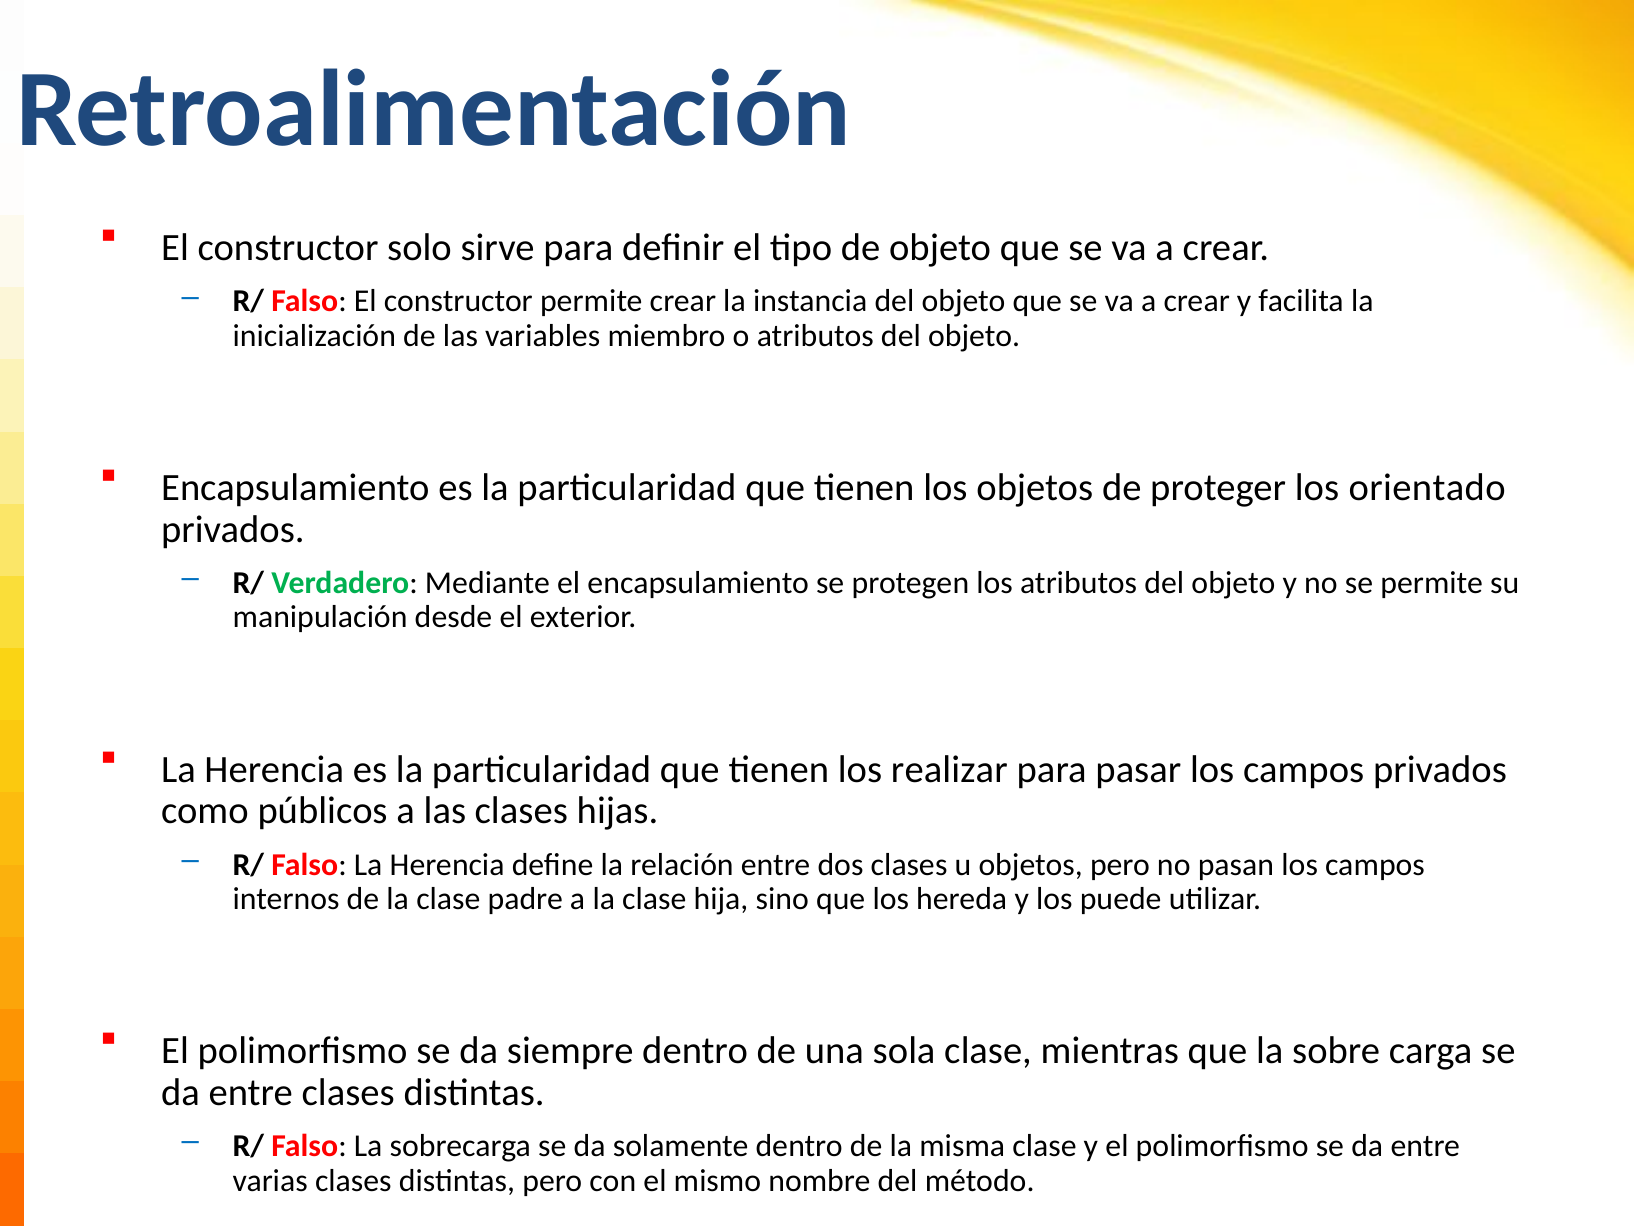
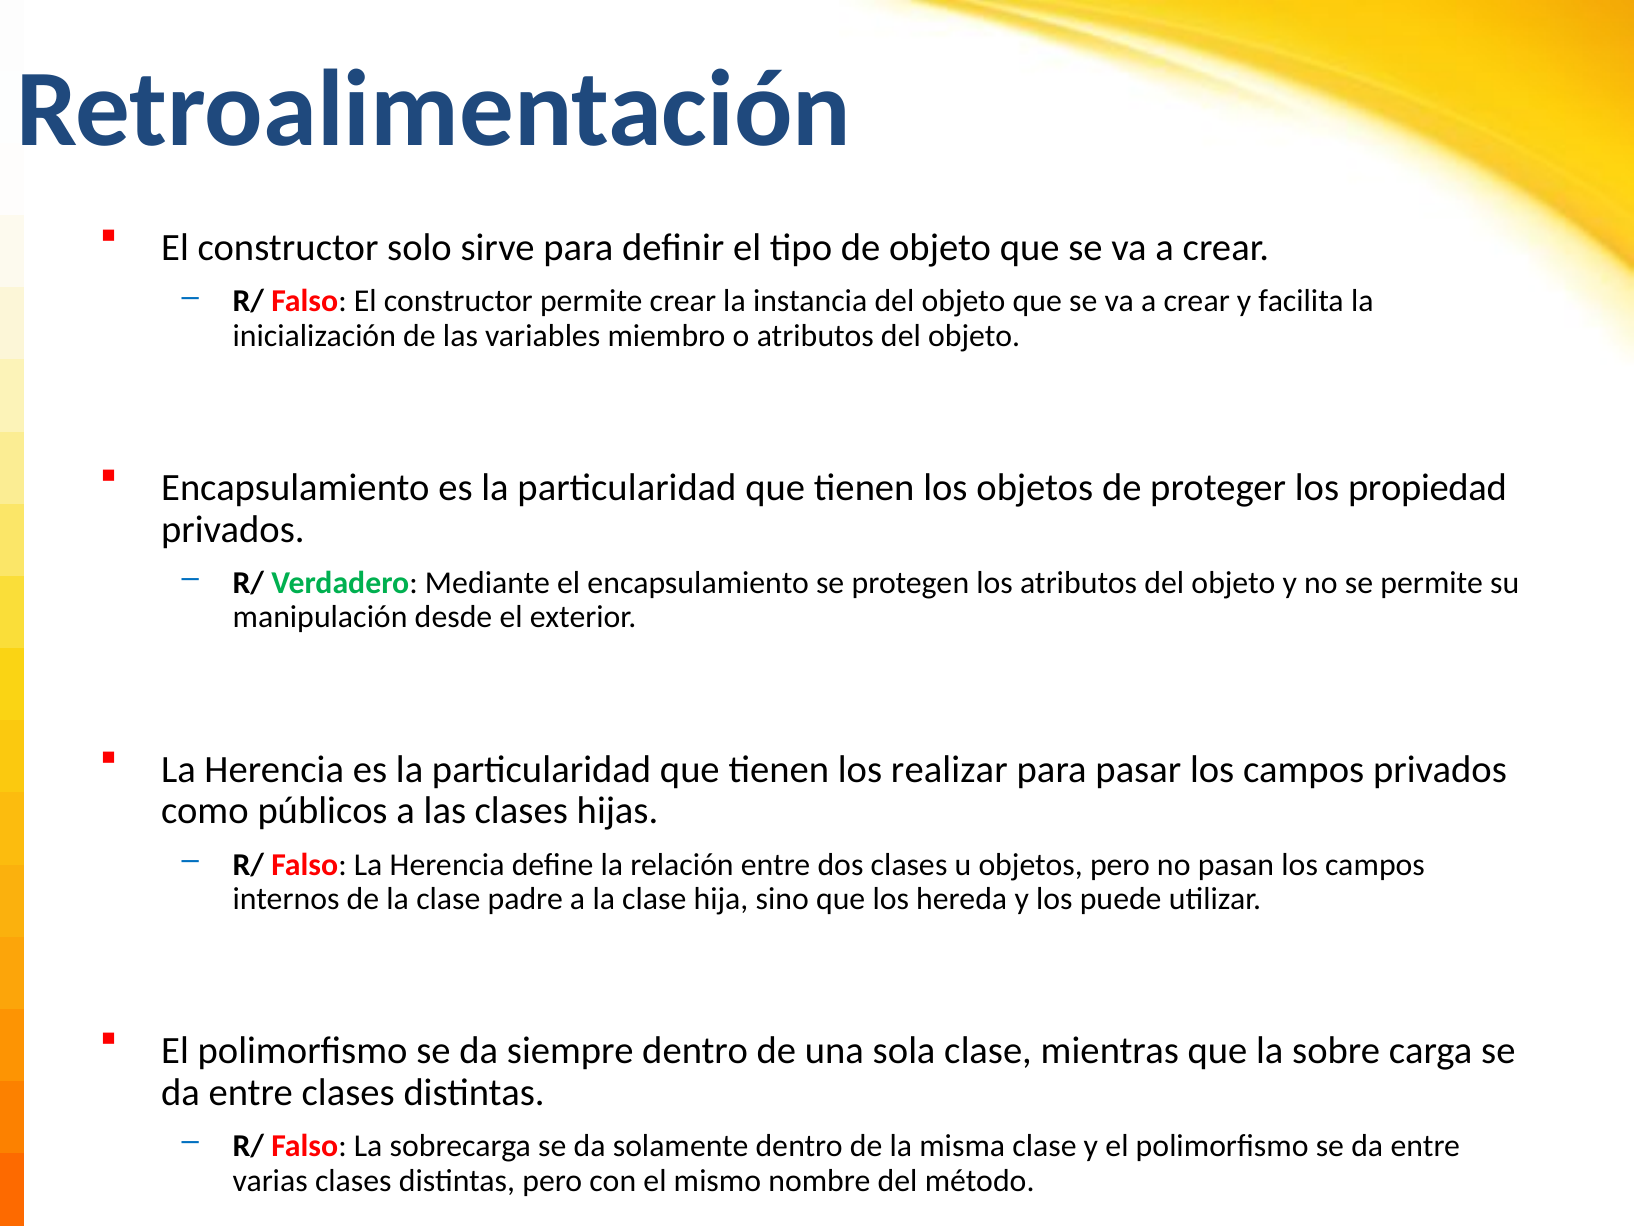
orientado: orientado -> propiedad (1427, 488)
